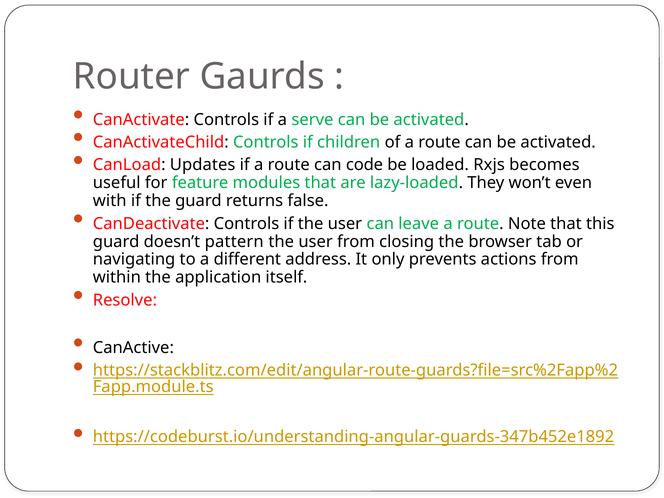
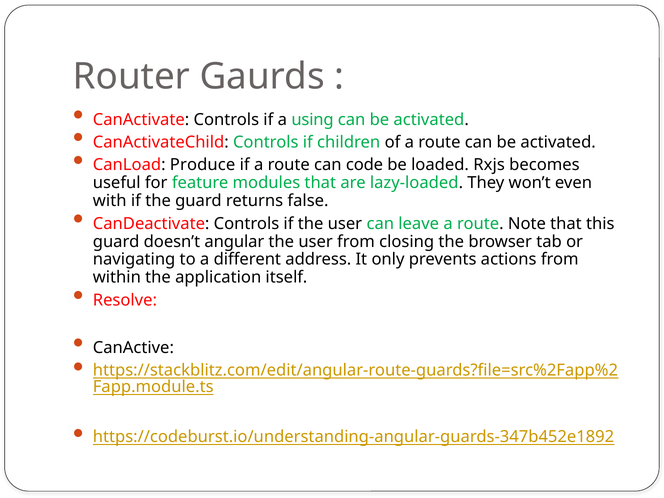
serve: serve -> using (313, 120)
Updates: Updates -> Produce (203, 165)
pattern: pattern -> angular (234, 242)
